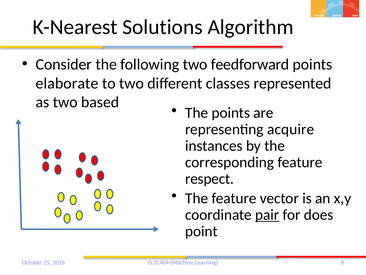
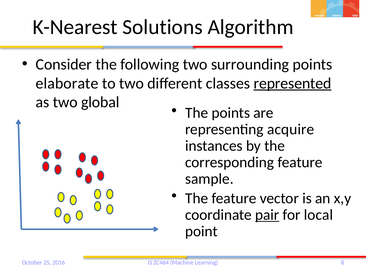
feedforward: feedforward -> surrounding (250, 64)
represented underline: none -> present (293, 83)
based: based -> global (100, 102)
respect: respect -> sample (209, 179)
does: does -> local (318, 214)
